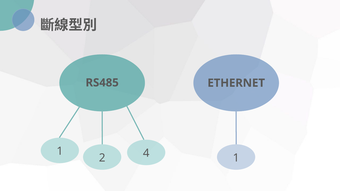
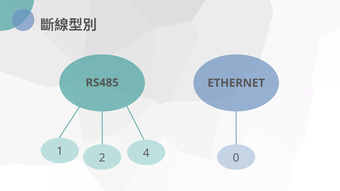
4 1: 1 -> 0 (236, 158)
